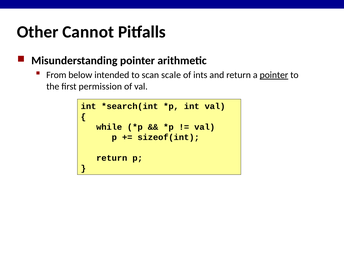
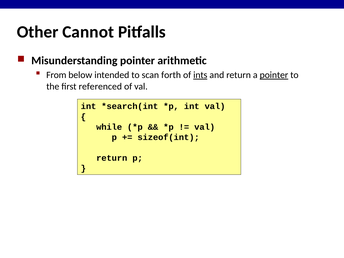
scale: scale -> forth (171, 75)
ints underline: none -> present (200, 75)
permission: permission -> referenced (100, 87)
